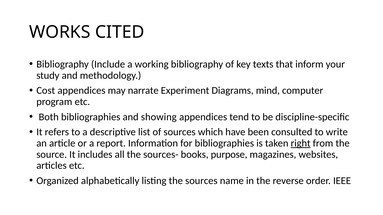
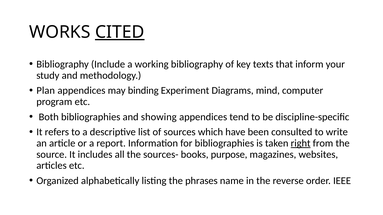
CITED underline: none -> present (120, 32)
Cost: Cost -> Plan (46, 91)
narrate: narrate -> binding (143, 91)
the sources: sources -> phrases (201, 181)
